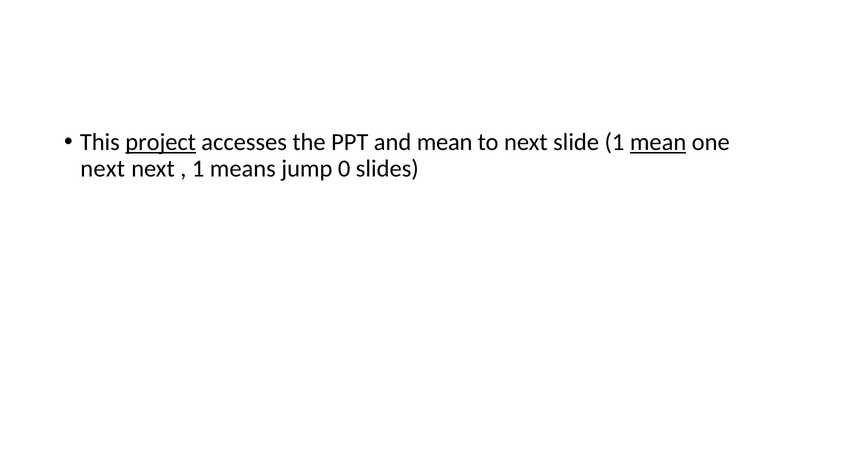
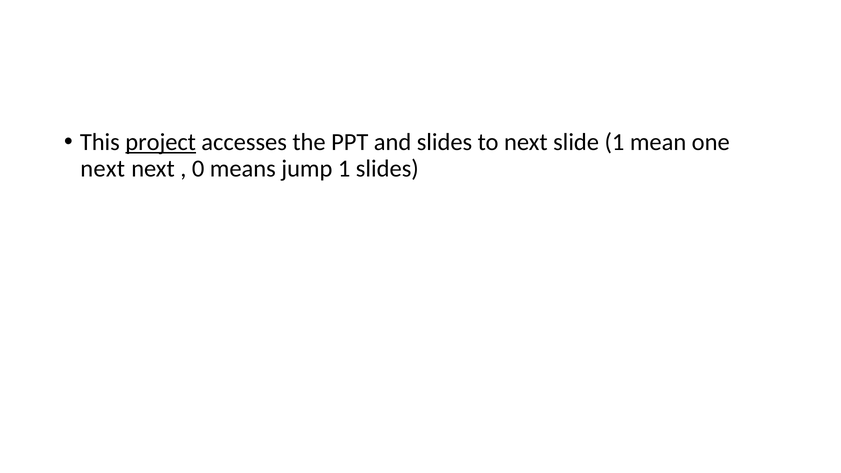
and mean: mean -> slides (444, 142)
mean underline: present -> none (658, 142)
1: 1 -> 0 (198, 169)
jump 0: 0 -> 1 (344, 169)
